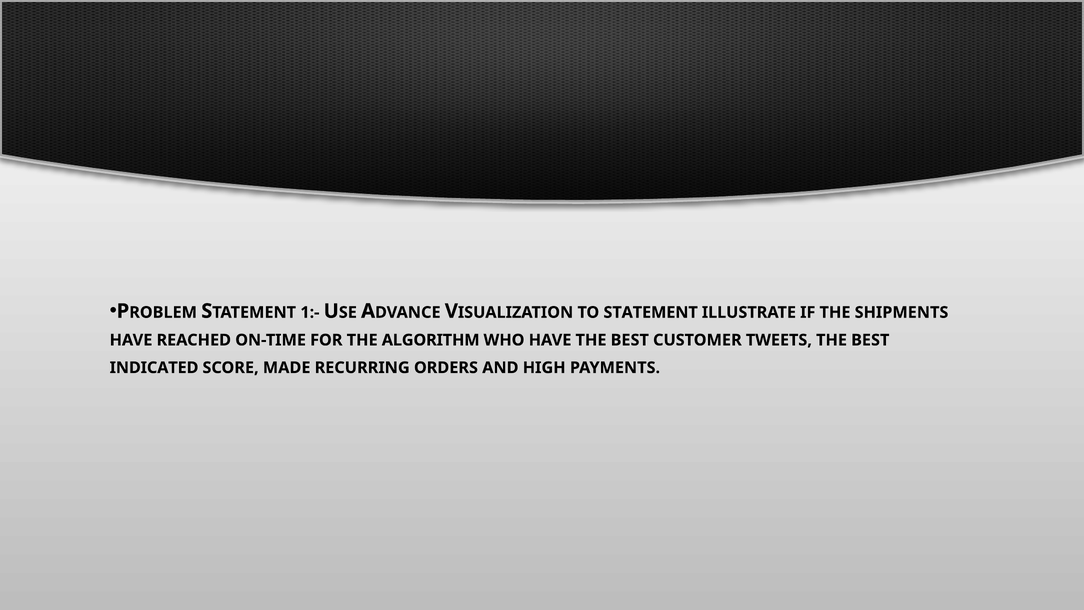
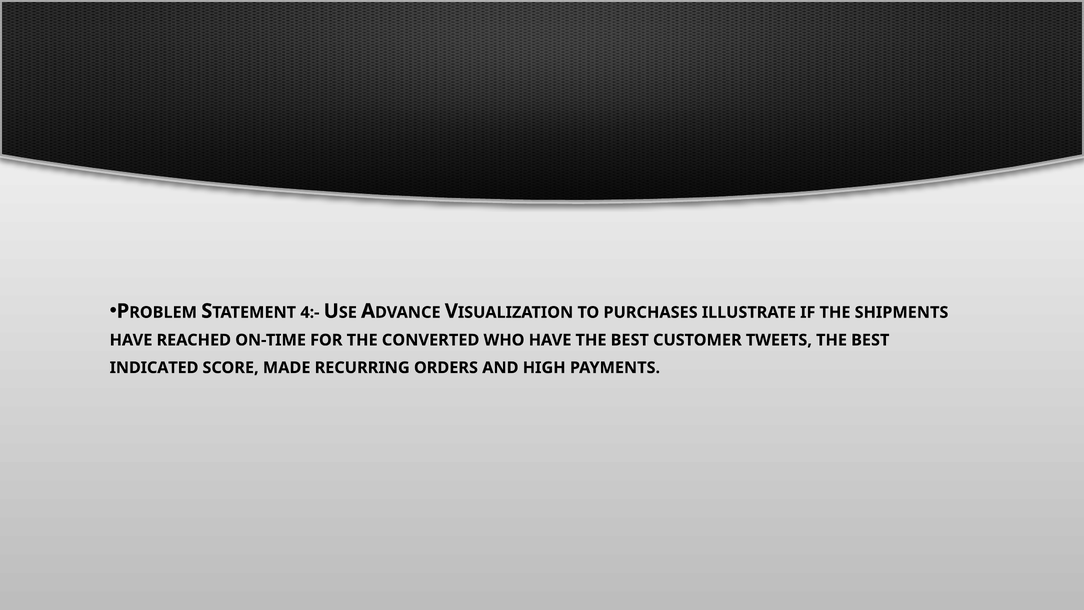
1:-: 1:- -> 4:- (310, 312)
TO STATEMENT: STATEMENT -> PURCHASES (651, 312)
ALGORITHM: ALGORITHM -> CONVERTED (431, 340)
